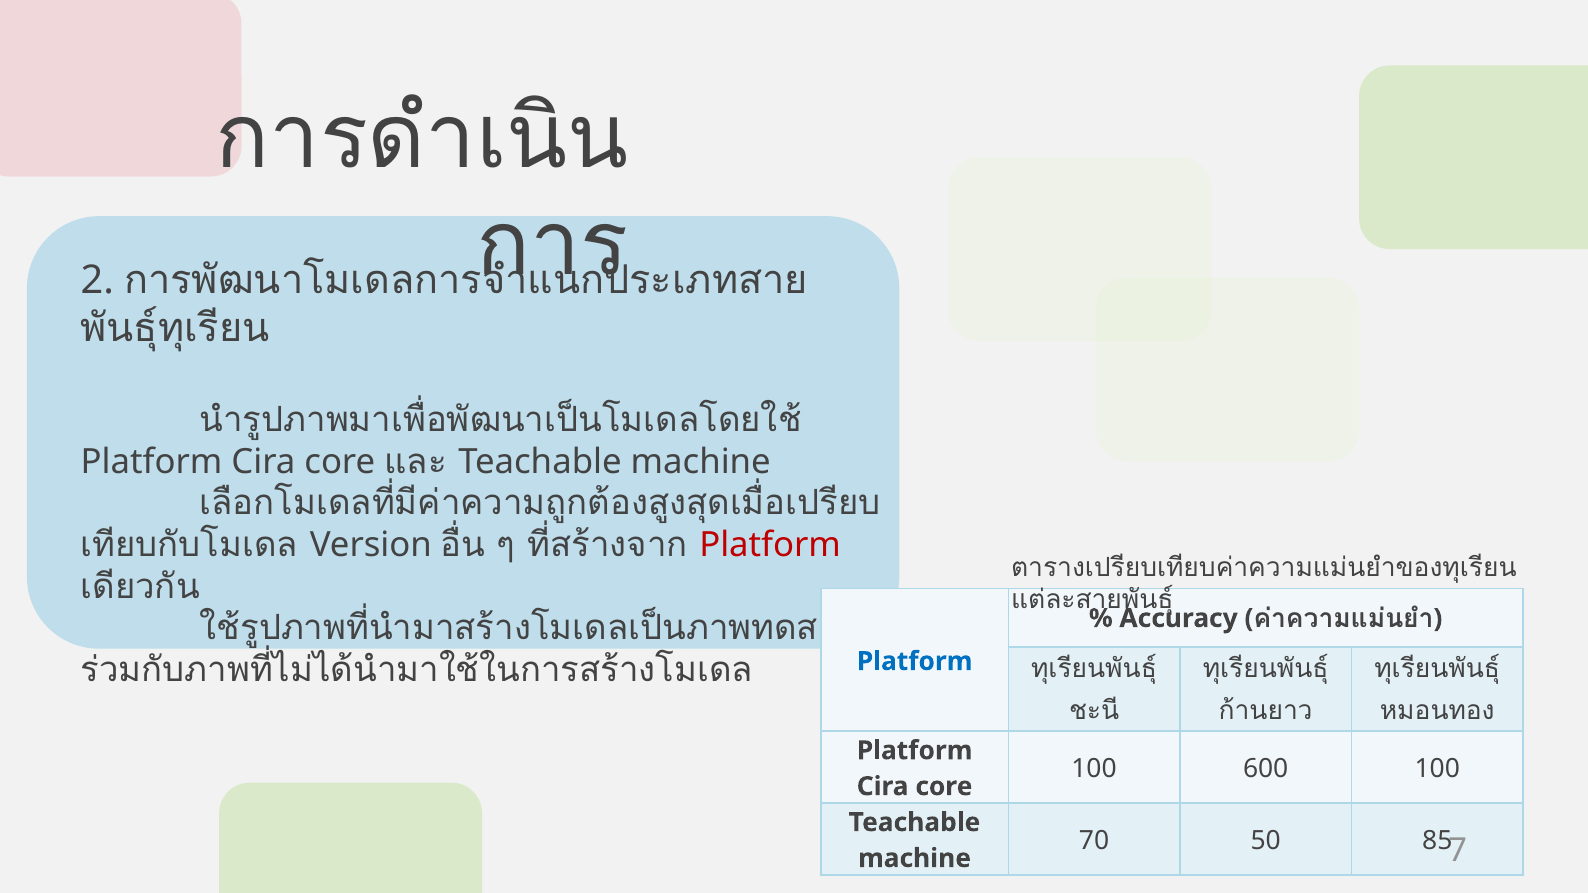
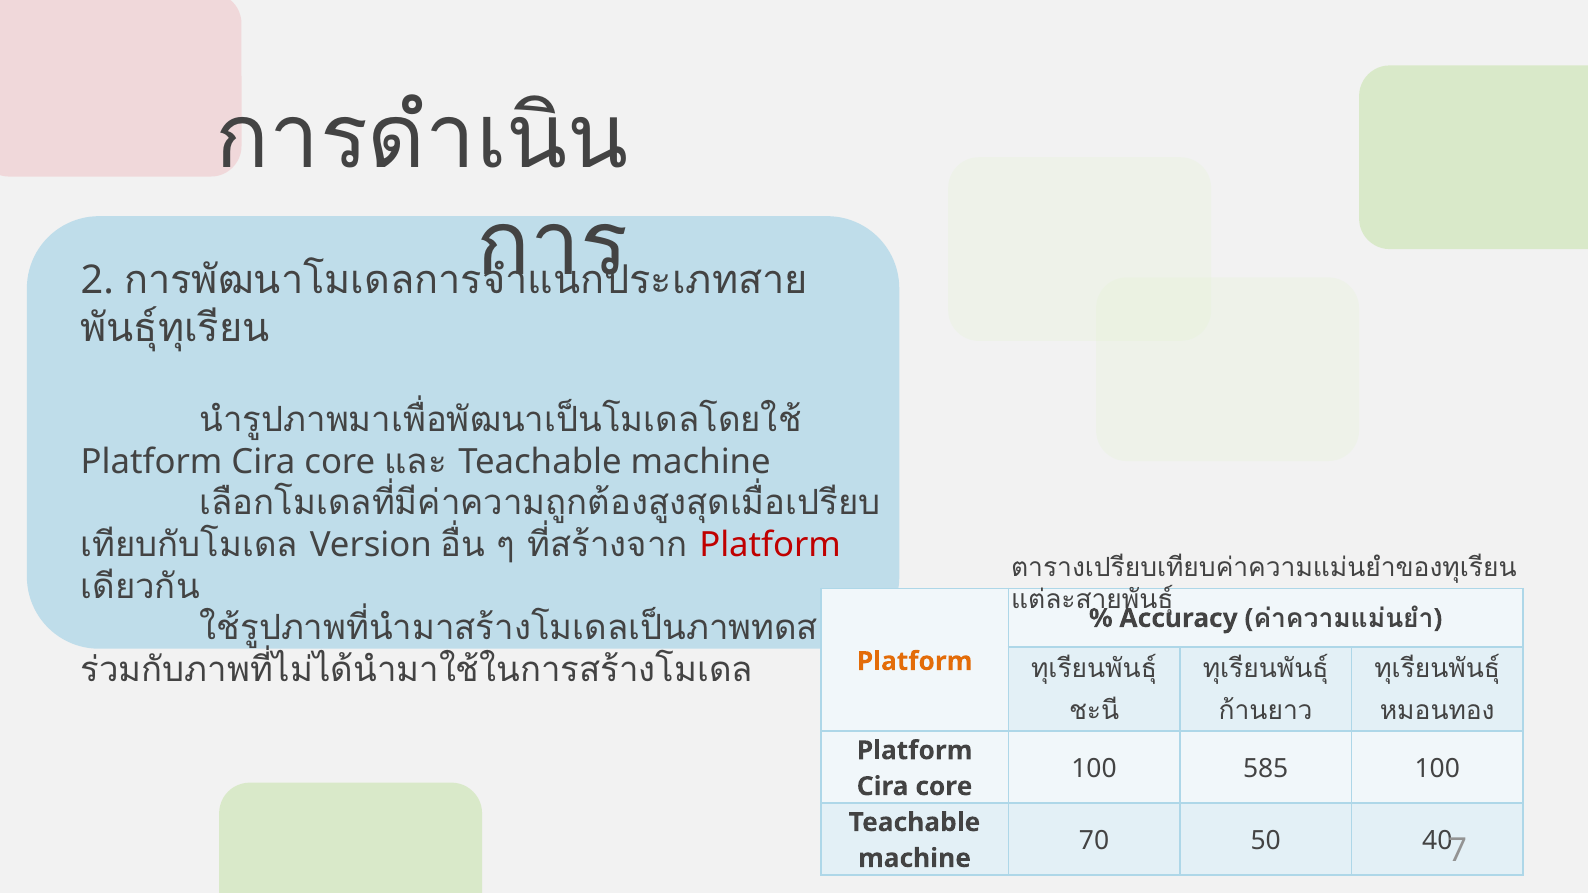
Platform colour: blue -> orange (915, 661)
600: 600 -> 585 (1266, 769)
85: 85 -> 40 (1437, 841)
